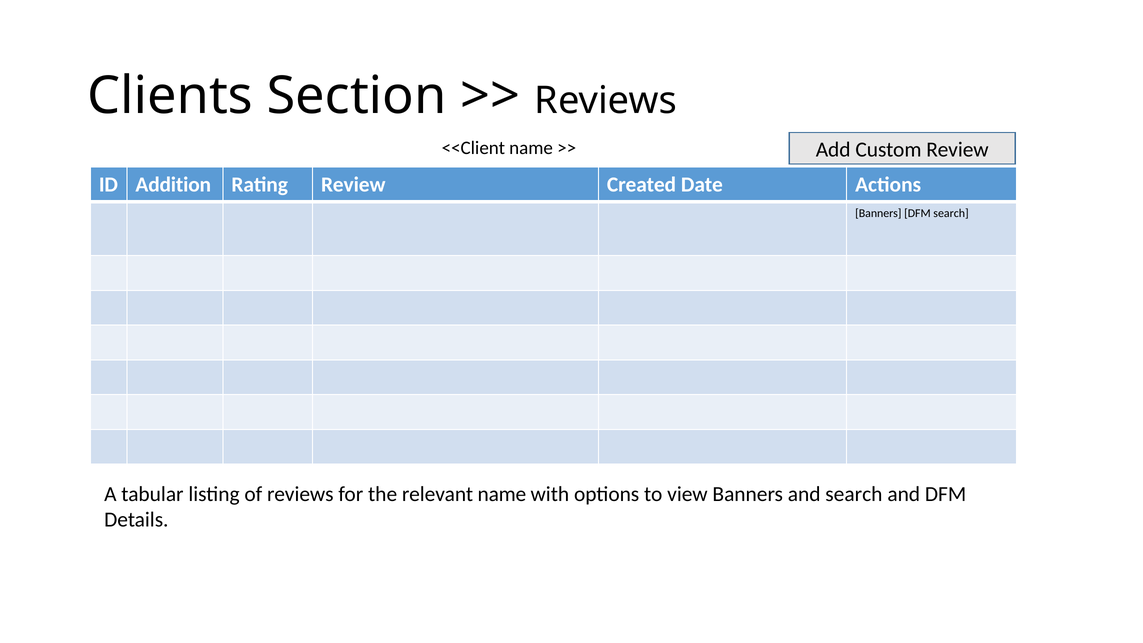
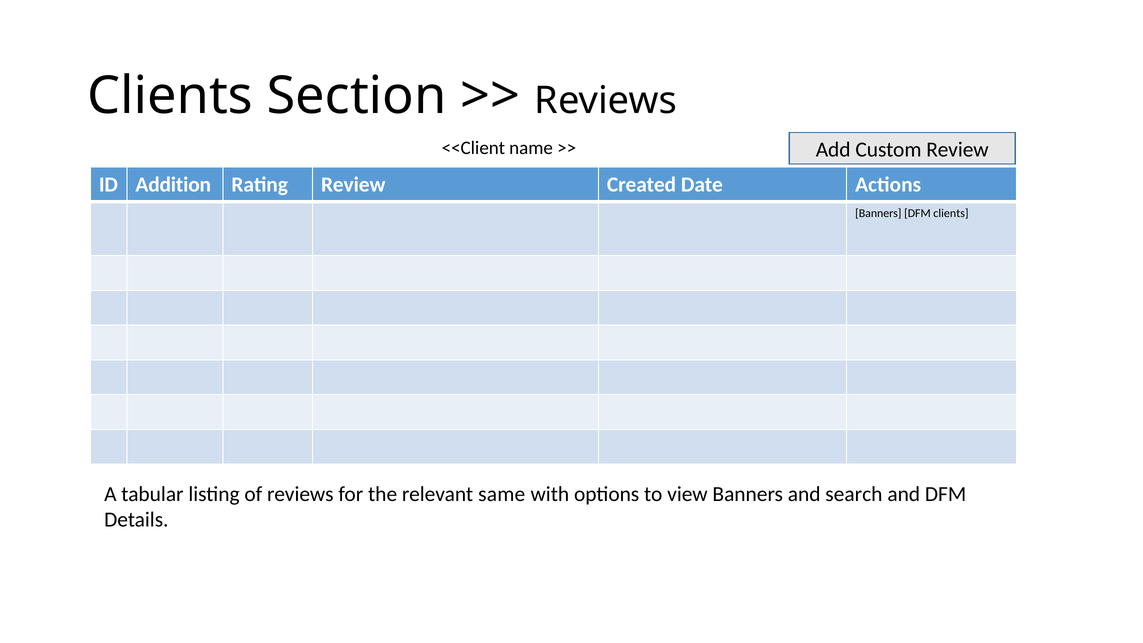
DFM search: search -> clients (951, 213)
relevant name: name -> same (502, 494)
